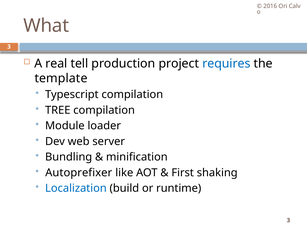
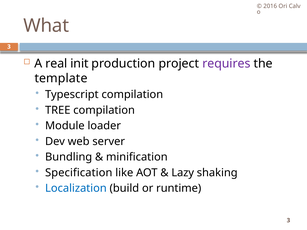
tell: tell -> init (79, 64)
requires colour: blue -> purple (226, 64)
Autoprefixer: Autoprefixer -> Specification (79, 173)
First: First -> Lazy (183, 173)
